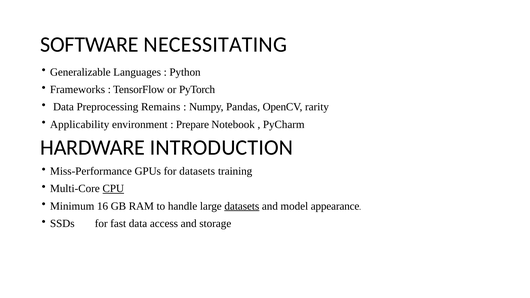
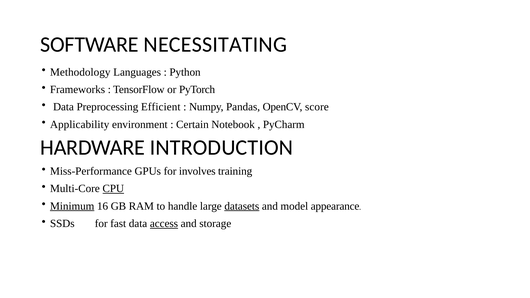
Generalizable: Generalizable -> Methodology (80, 72)
Remains: Remains -> Efficient (161, 107)
rarity: rarity -> score (317, 107)
Prepare: Prepare -> Certain (192, 124)
for datasets: datasets -> involves (197, 171)
Minimum underline: none -> present (72, 206)
access underline: none -> present (164, 224)
